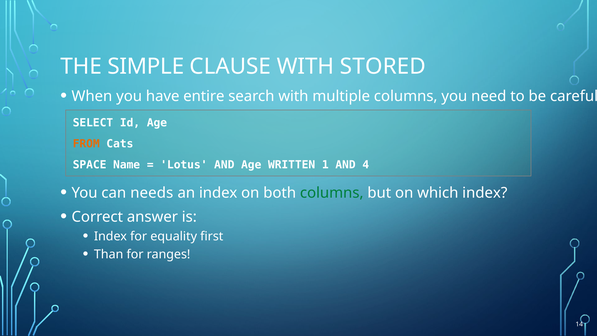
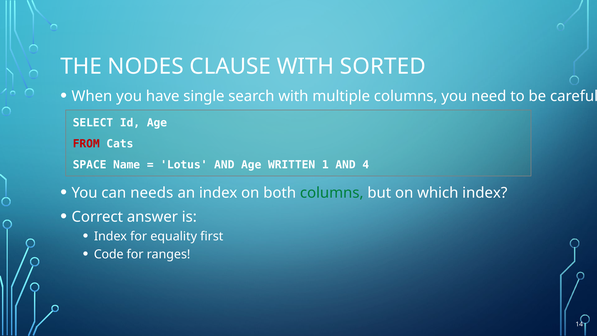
SIMPLE: SIMPLE -> NODES (146, 66)
STORED: STORED -> SORTED (383, 66)
entire: entire -> single (204, 96)
FROM colour: orange -> red (86, 144)
Than: Than -> Code (109, 254)
